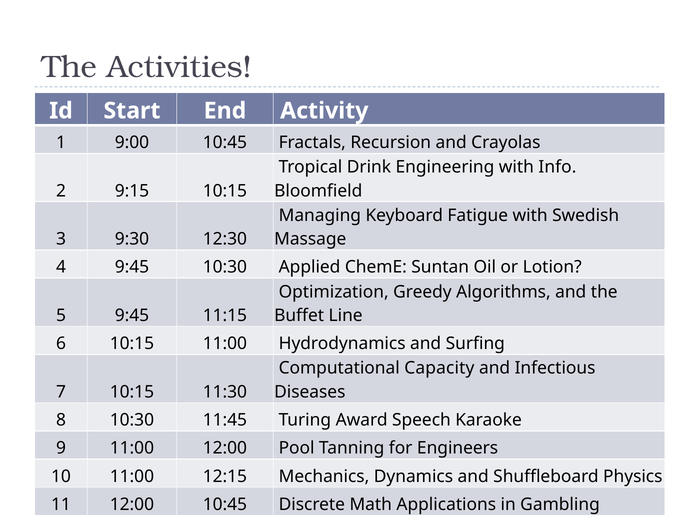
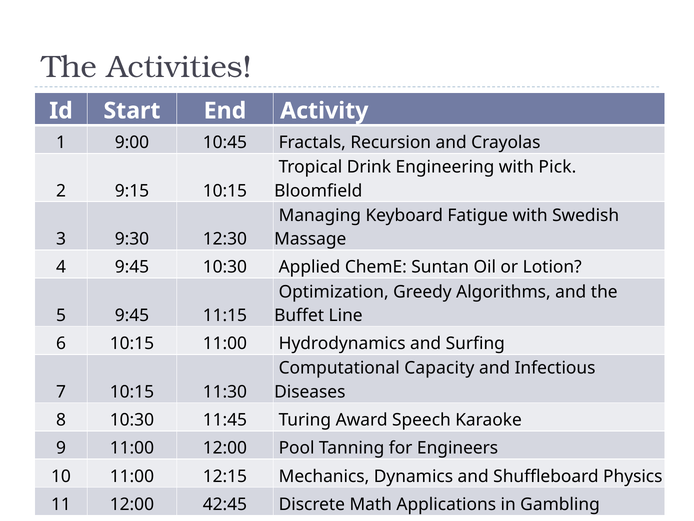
Info: Info -> Pick (557, 167)
12:00 10:45: 10:45 -> 42:45 (225, 504)
